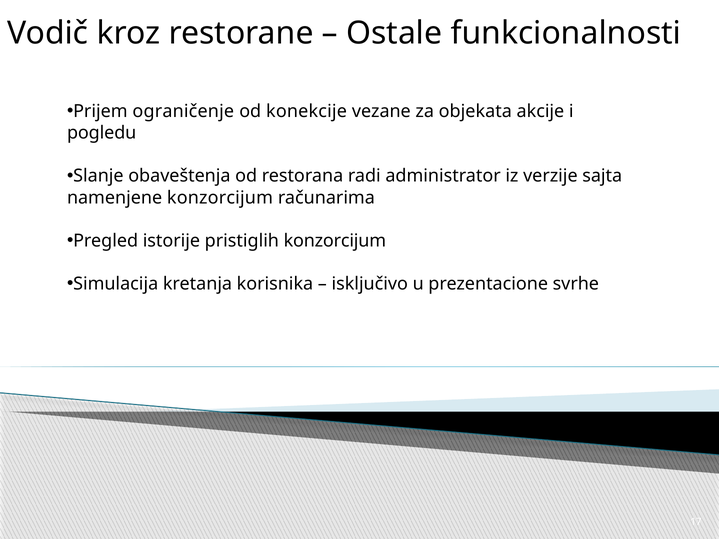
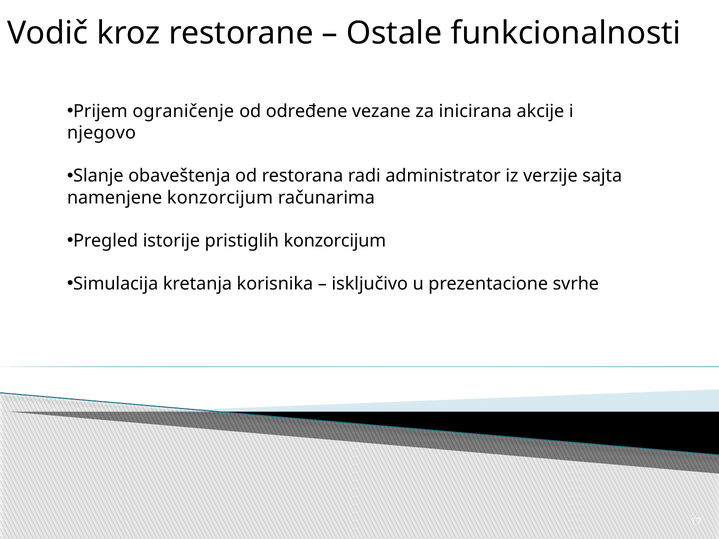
konekcije: konekcije -> određene (307, 111)
objekata: objekata -> inicirana (475, 111)
pogledu: pogledu -> njegovo (102, 133)
